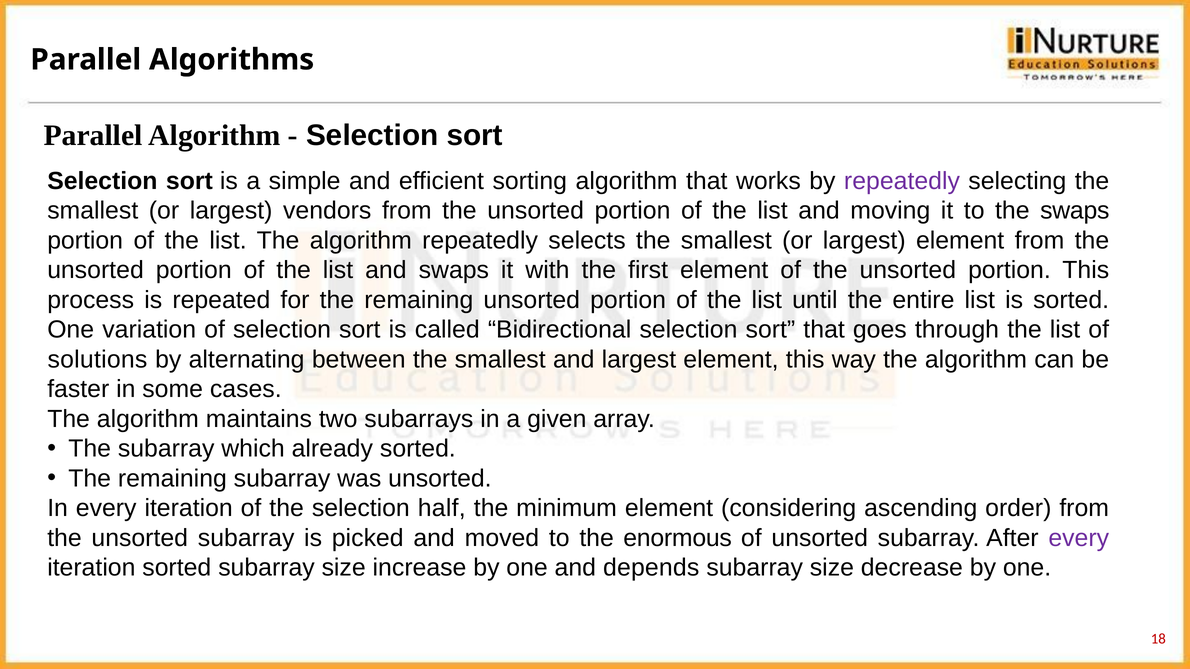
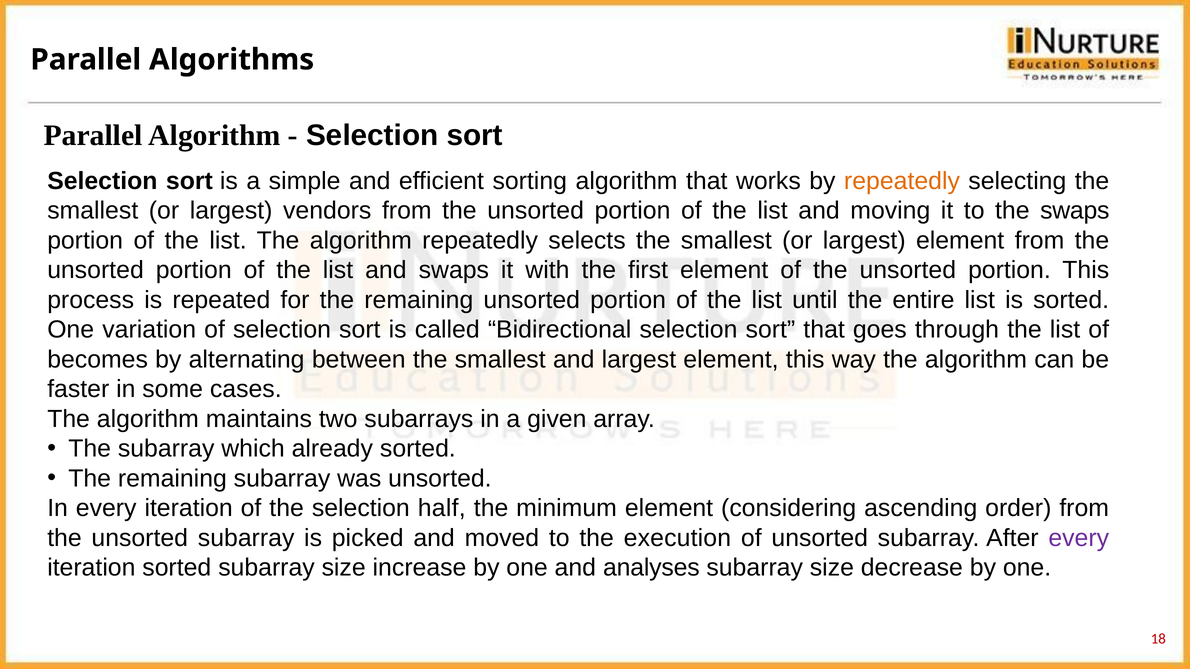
repeatedly colour: purple -> orange (902, 181)
solutions: solutions -> becomes (98, 360)
enormous: enormous -> execution (677, 538)
depends: depends -> analyses (651, 568)
